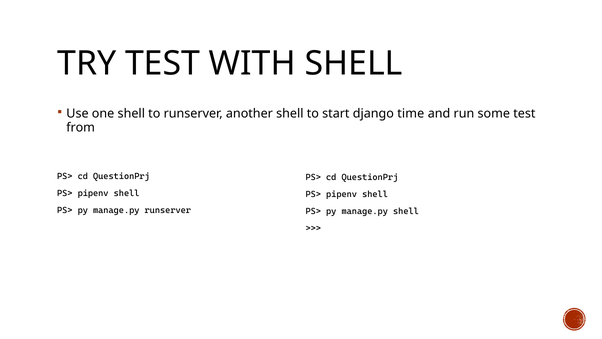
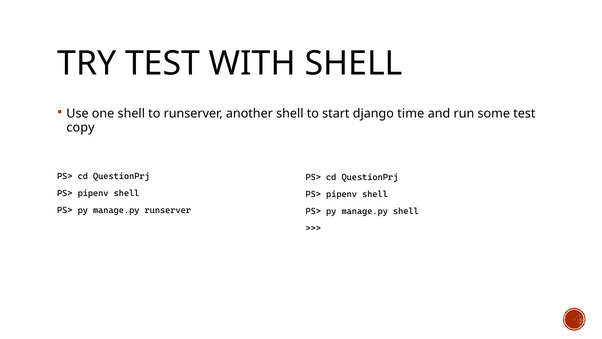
from: from -> copy (80, 127)
